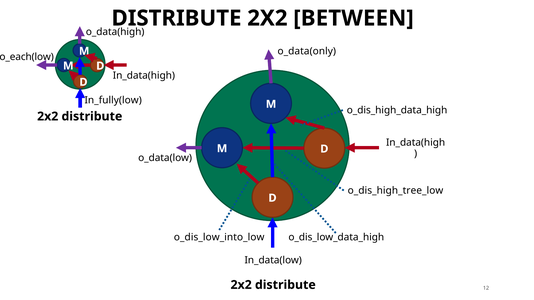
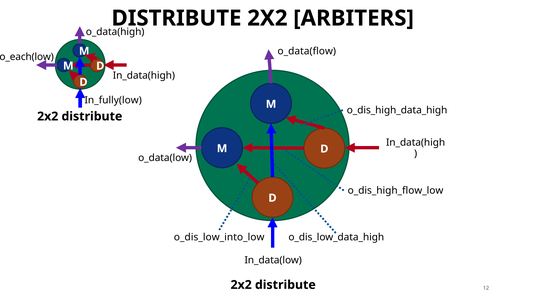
BETWEEN: BETWEEN -> ARBITERS (354, 18)
o_data(only: o_data(only -> o_data(flow (307, 51)
o_dis_high_tree_low: o_dis_high_tree_low -> o_dis_high_flow_low (396, 191)
